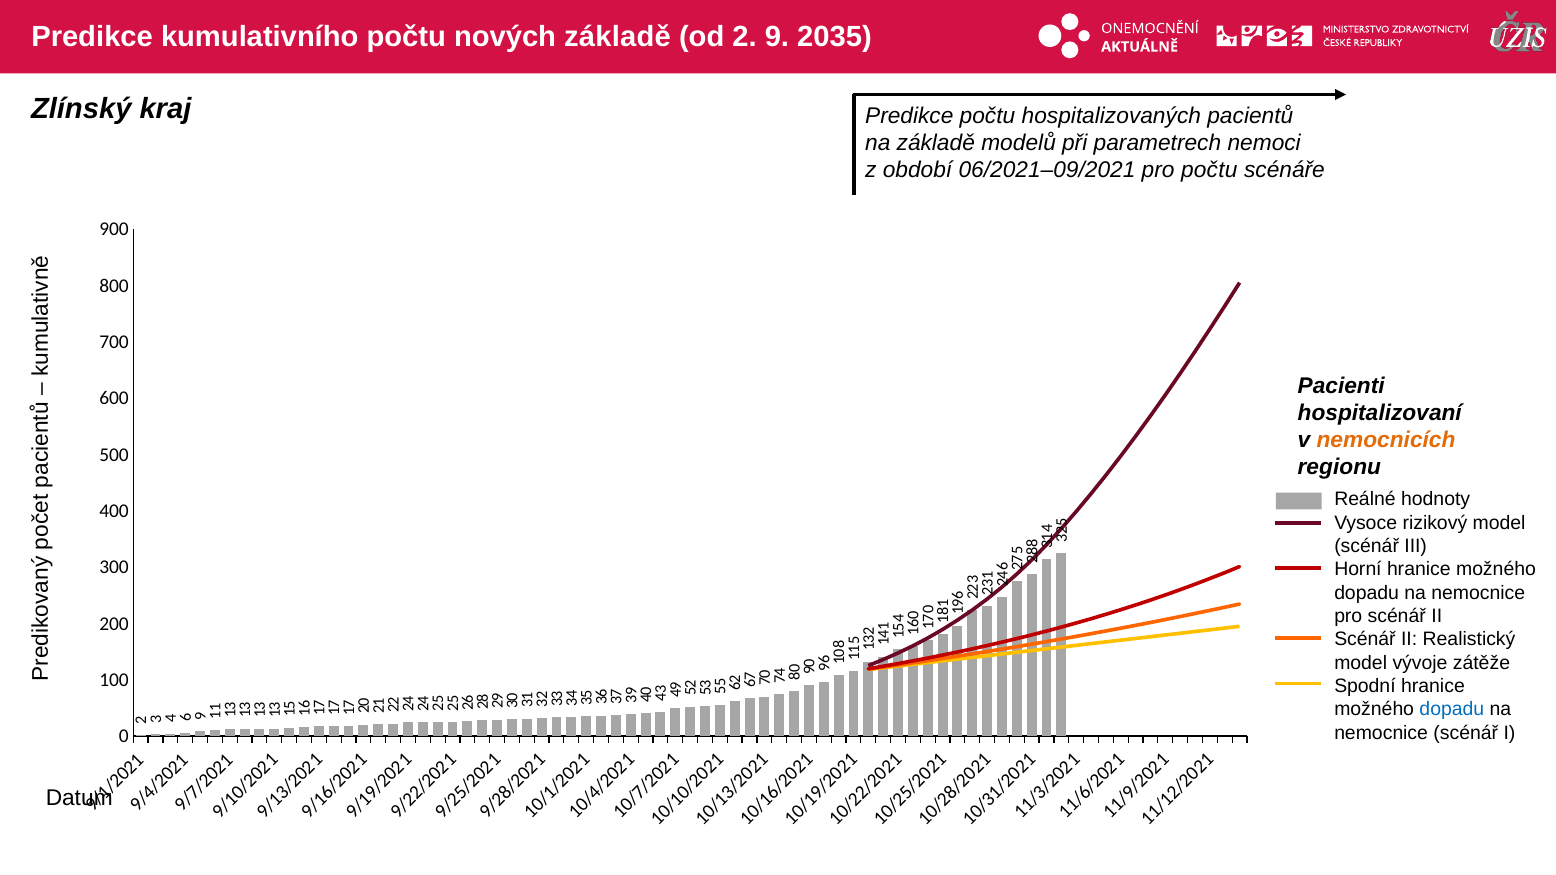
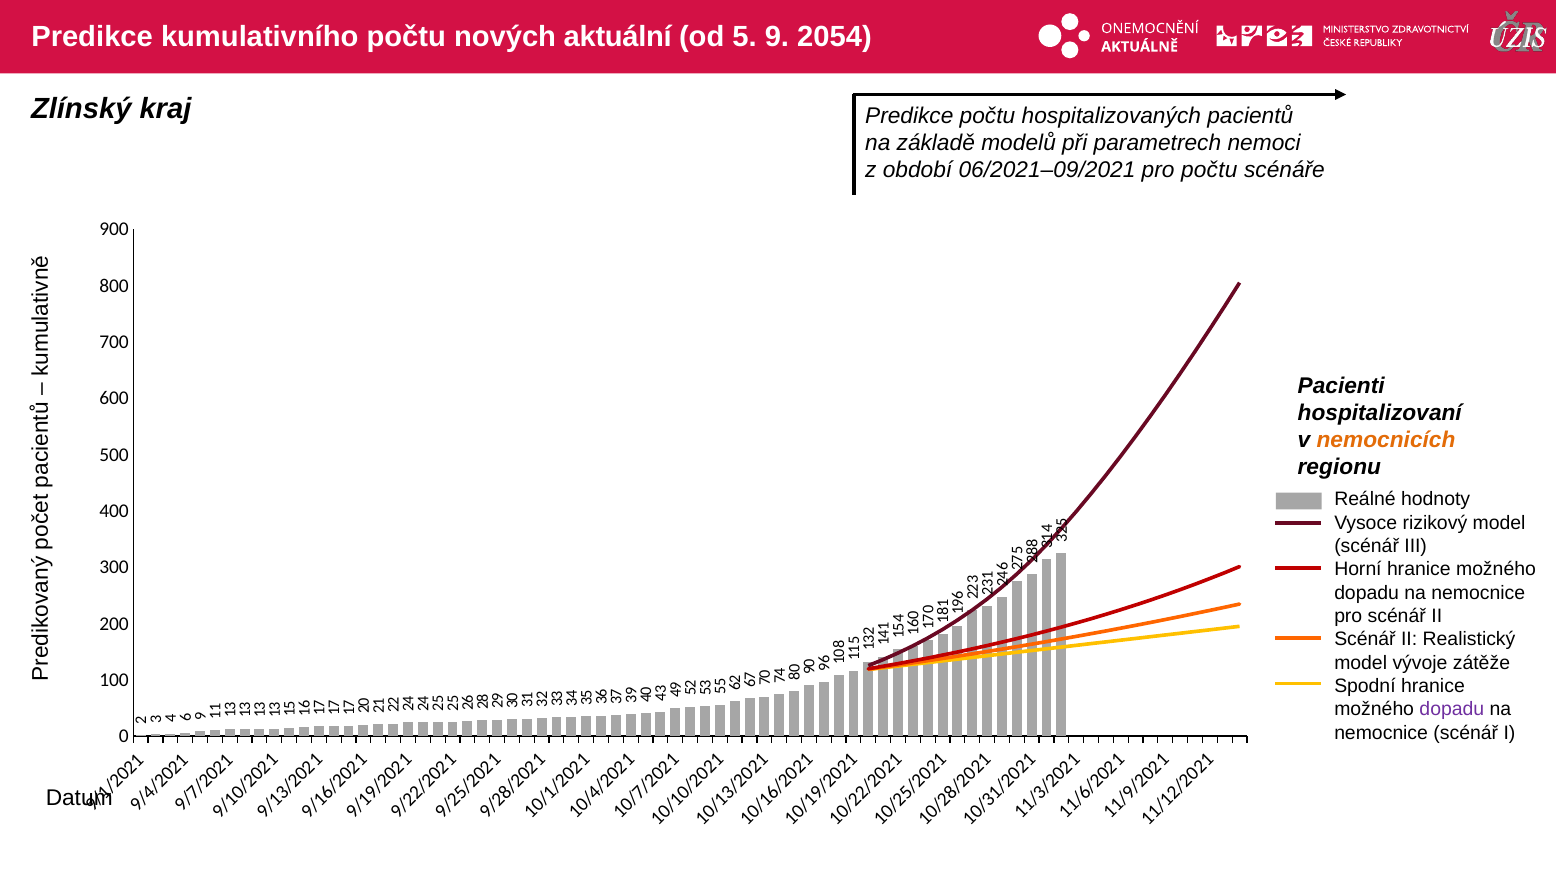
nových základě: základě -> aktuální (618, 37)
od 2: 2 -> 5 (745, 37)
2035: 2035 -> 2054 (835, 37)
dopadu colour: blue -> purple (1452, 710)
